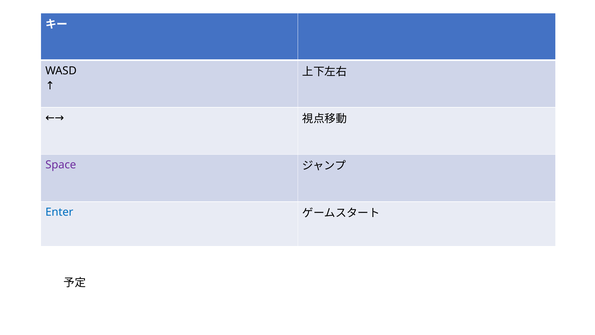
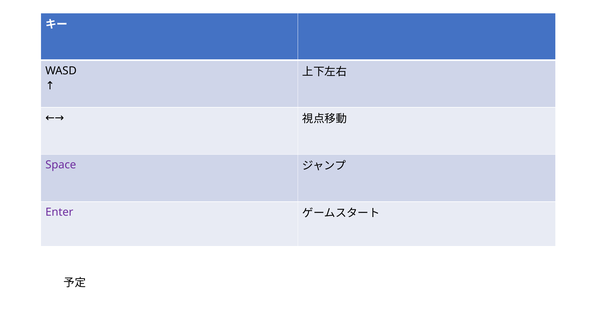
Enter colour: blue -> purple (59, 212)
